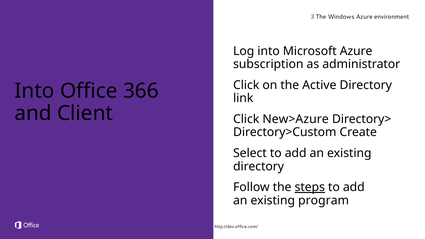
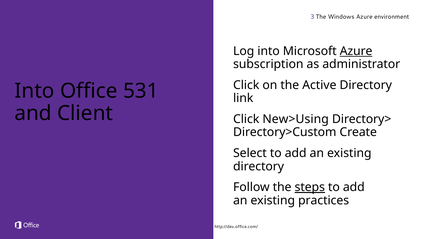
Azure underline: none -> present (356, 51)
366: 366 -> 531 (141, 91)
New>Azure: New>Azure -> New>Using (296, 119)
program: program -> practices (324, 200)
